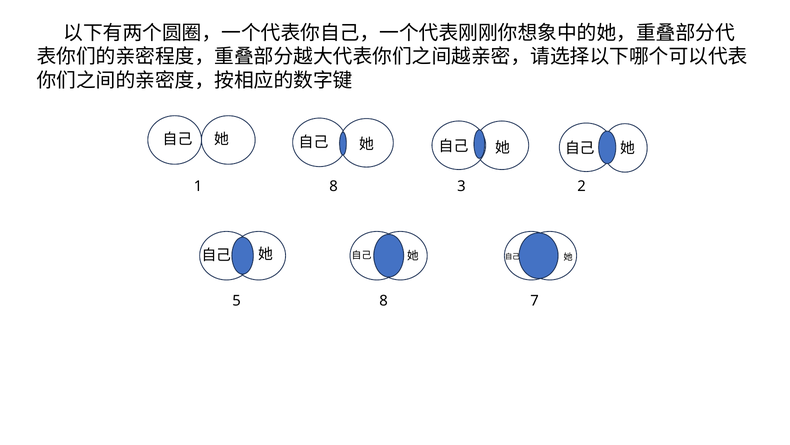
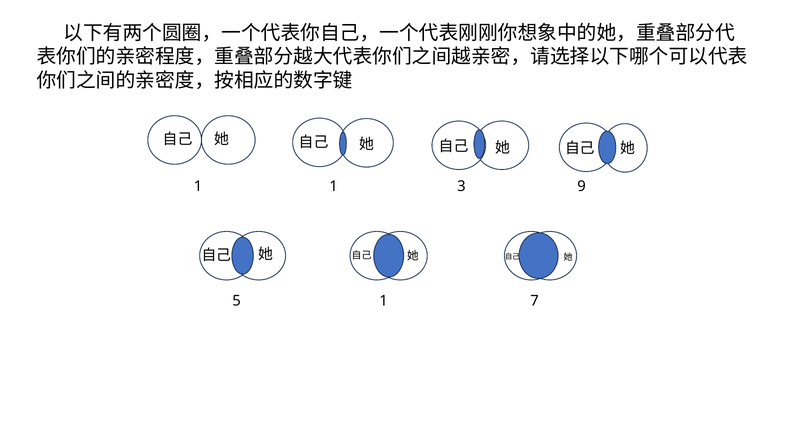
1 8: 8 -> 1 (334, 186)
2: 2 -> 9 (582, 186)
5 8: 8 -> 1 (384, 301)
